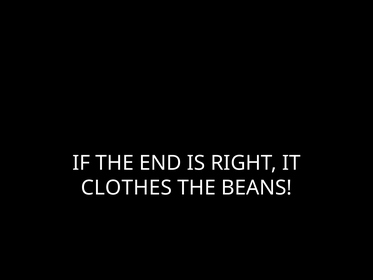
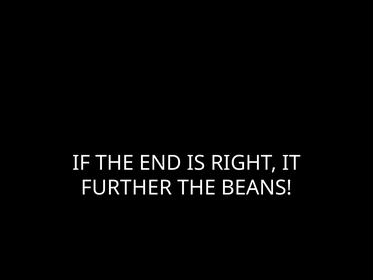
CLOTHES: CLOTHES -> FURTHER (126, 188)
